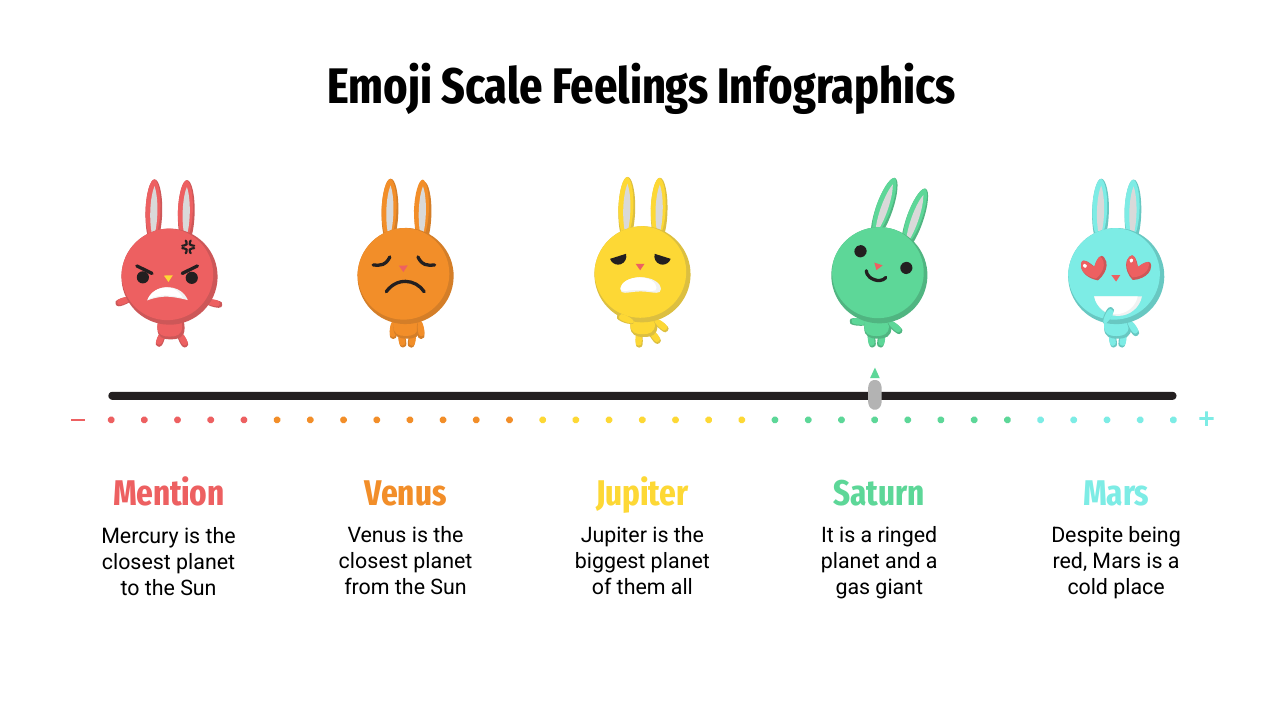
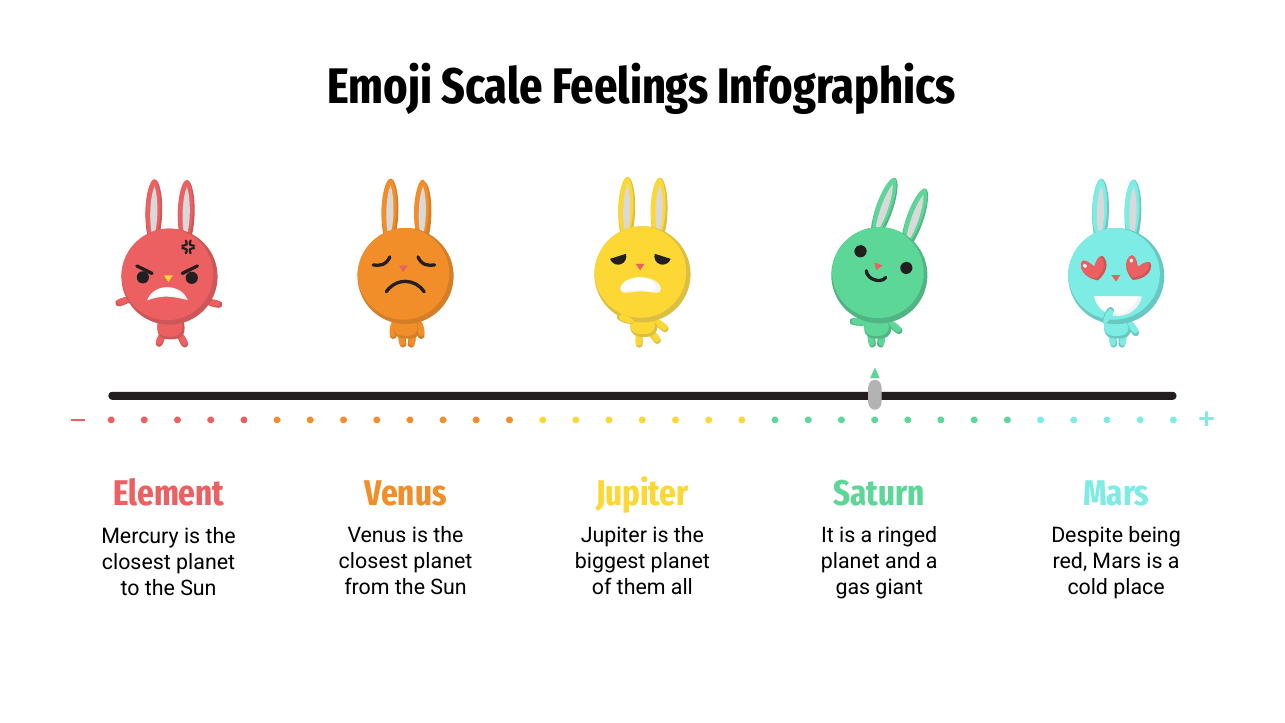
Mention: Mention -> Element (169, 494)
